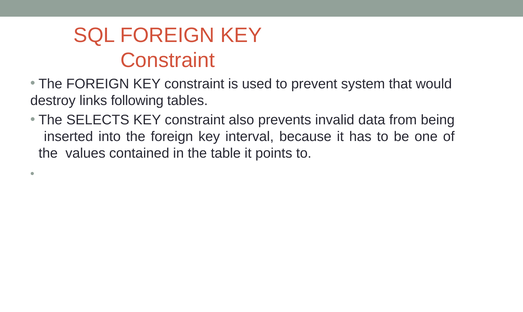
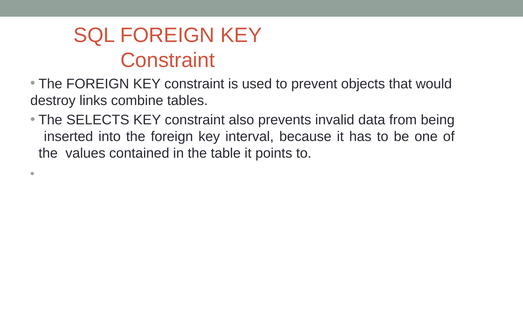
system: system -> objects (363, 84)
following: following -> combine (137, 100)
